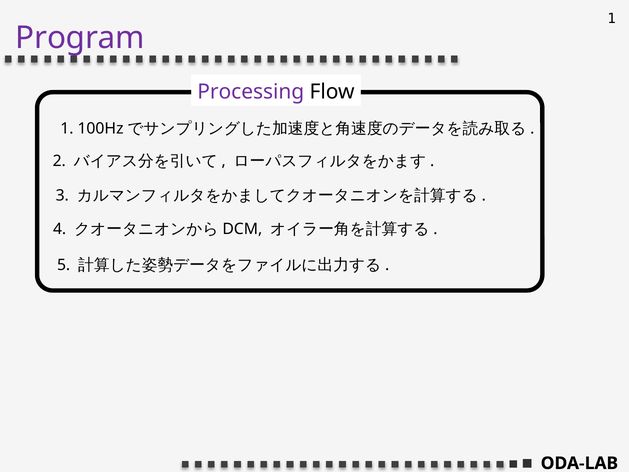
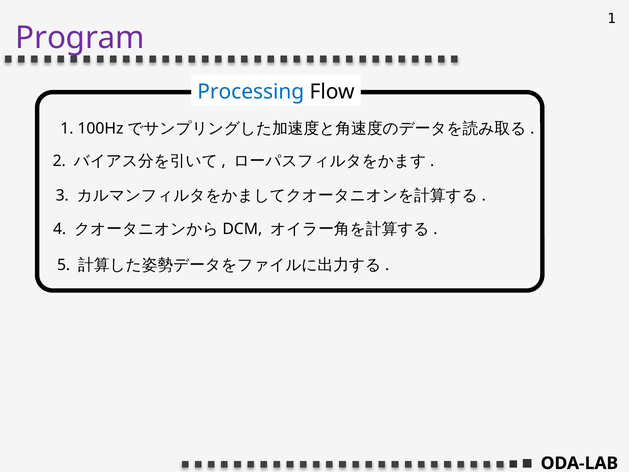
Processing colour: purple -> blue (251, 92)
